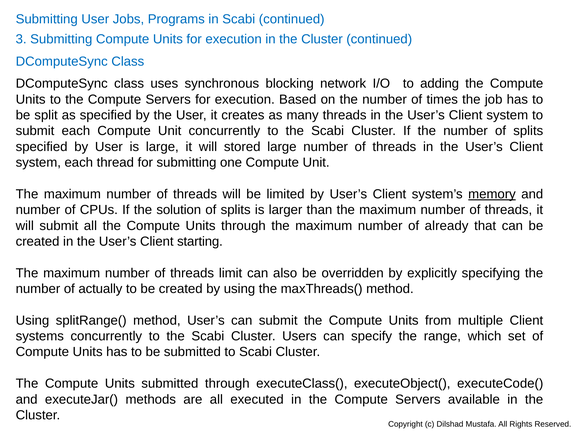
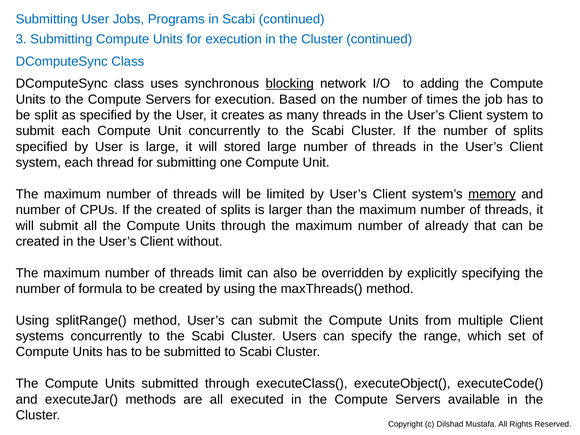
blocking underline: none -> present (290, 84)
the solution: solution -> created (179, 210)
starting: starting -> without (200, 241)
actually: actually -> formula (100, 289)
